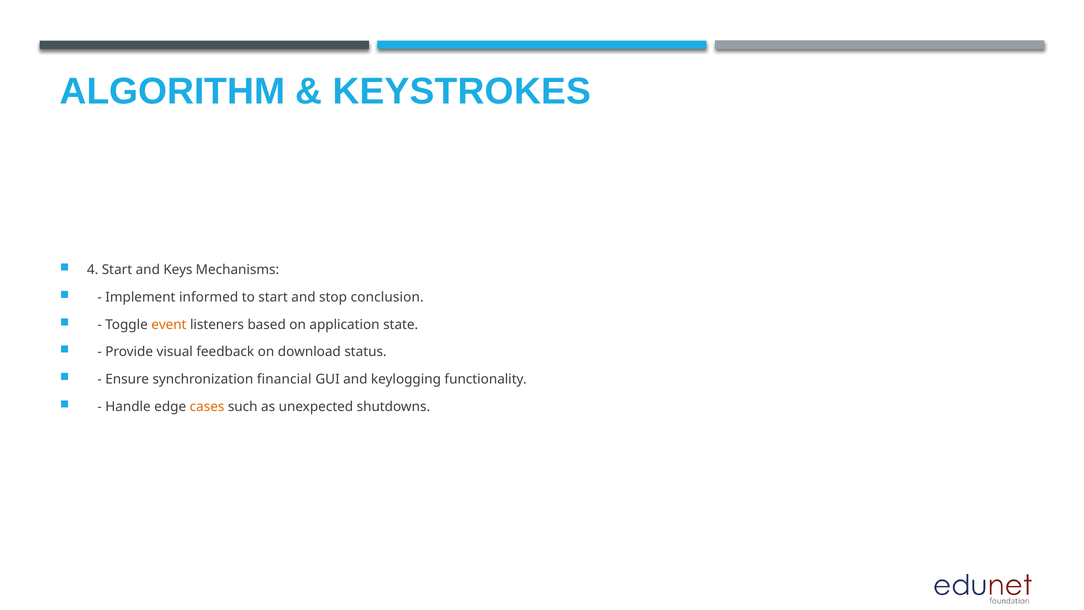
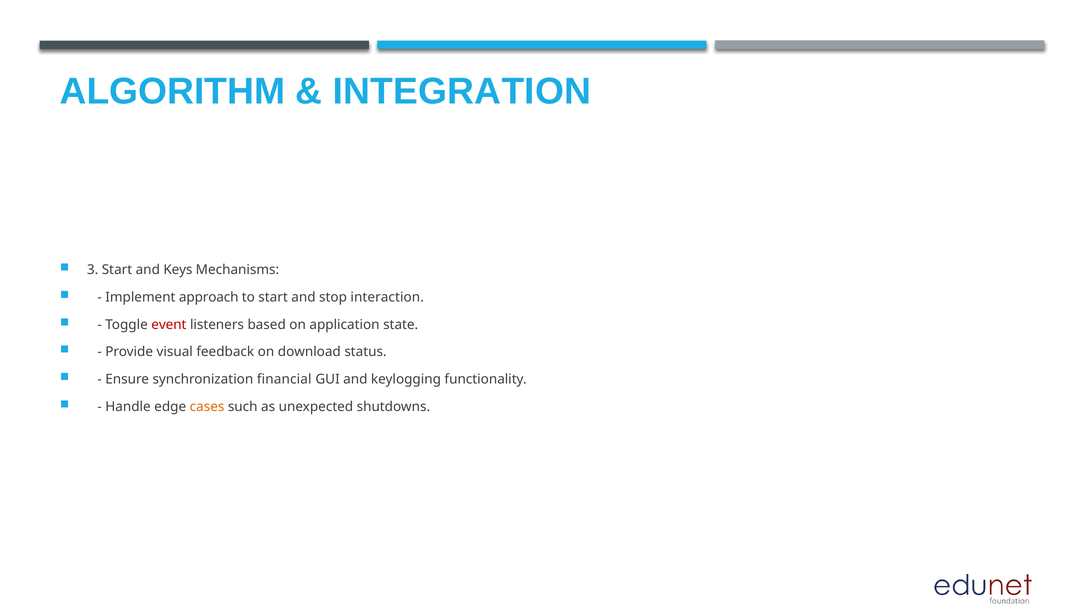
KEYSTROKES: KEYSTROKES -> INTEGRATION (462, 91)
4: 4 -> 3 (93, 270)
informed: informed -> approach (209, 297)
conclusion: conclusion -> interaction (387, 297)
event colour: orange -> red (169, 324)
